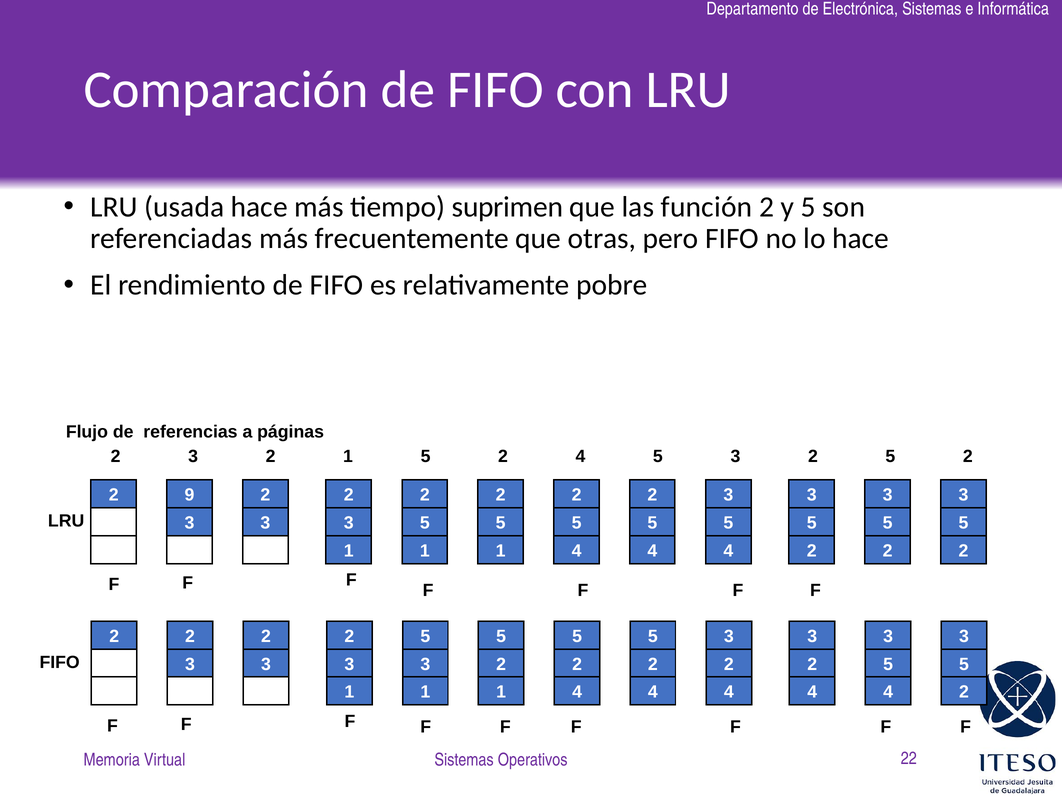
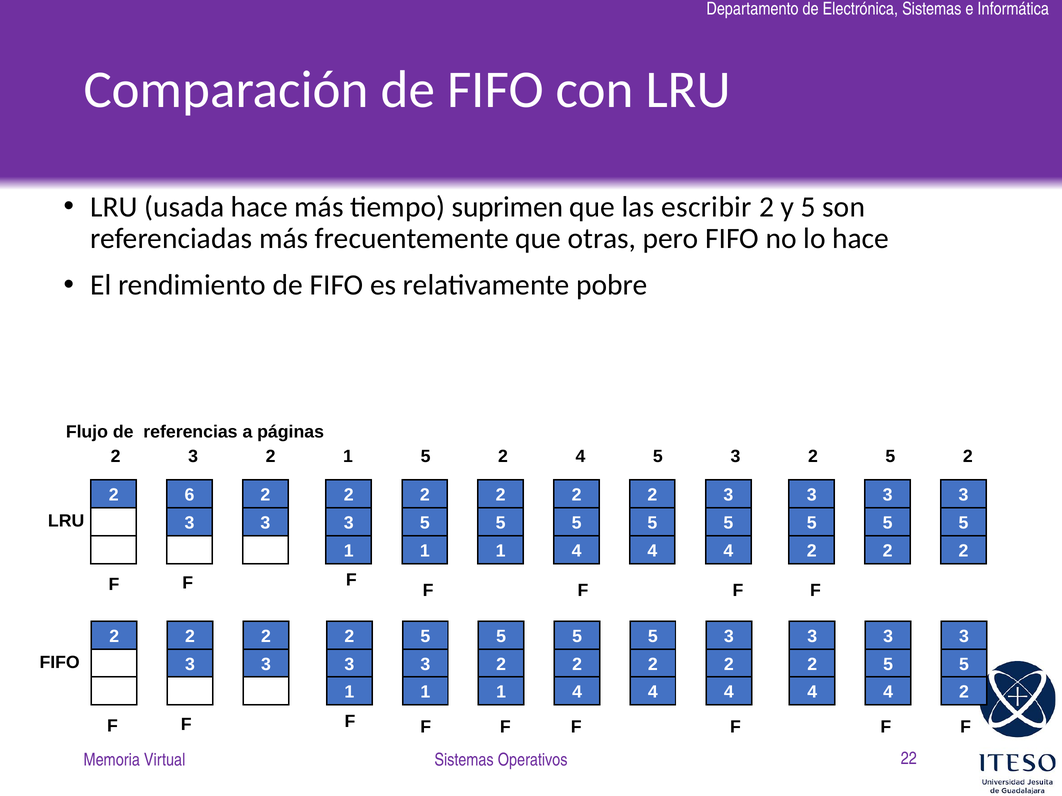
función: función -> escribir (706, 207)
9: 9 -> 6 (189, 495)
